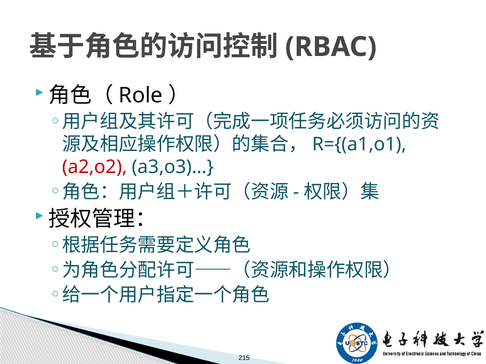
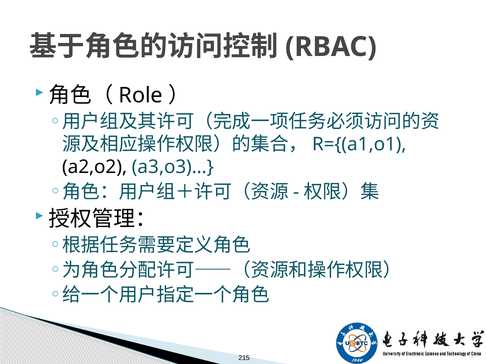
a2,o2 colour: red -> black (95, 167)
